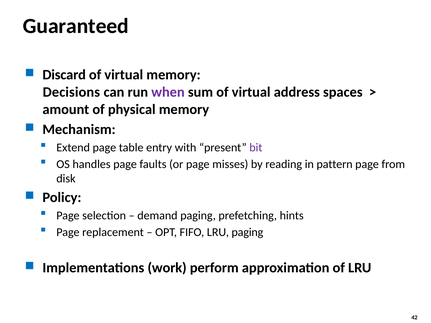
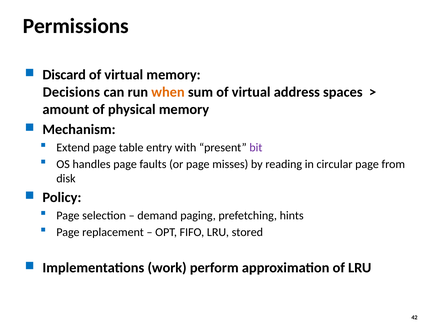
Guaranteed: Guaranteed -> Permissions (76, 26)
when colour: purple -> orange (168, 92)
pattern: pattern -> circular (335, 164)
LRU paging: paging -> stored (247, 232)
